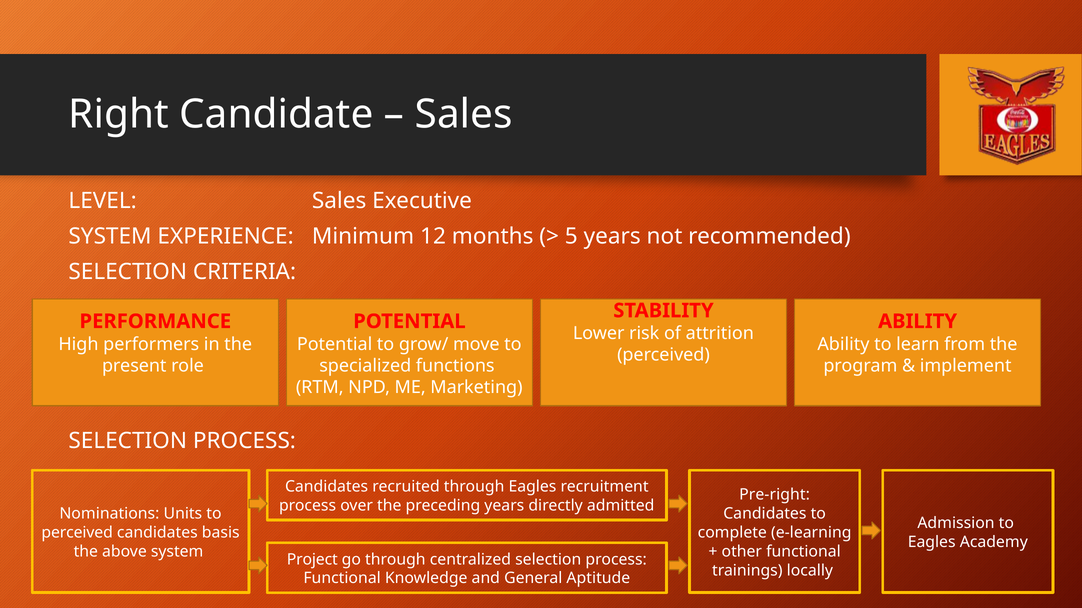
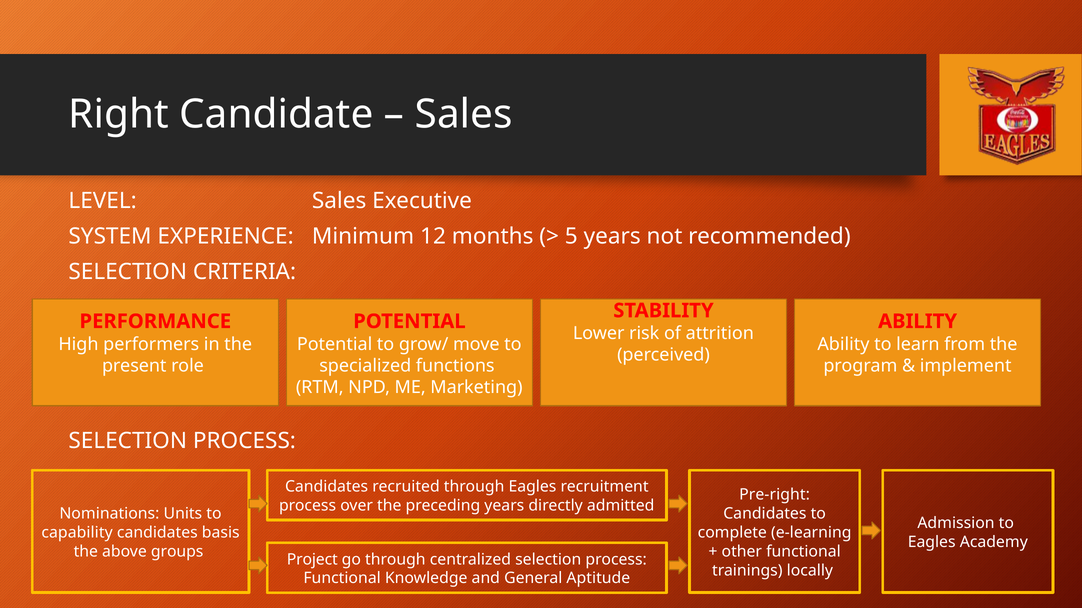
perceived: perceived -> capability (77, 533)
above system: system -> groups (177, 552)
